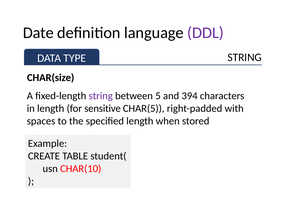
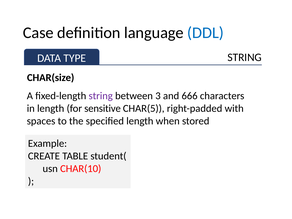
Date: Date -> Case (38, 33)
DDL colour: purple -> blue (205, 33)
5: 5 -> 3 (158, 96)
394: 394 -> 666 (190, 96)
